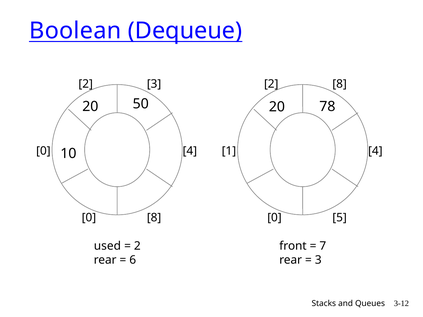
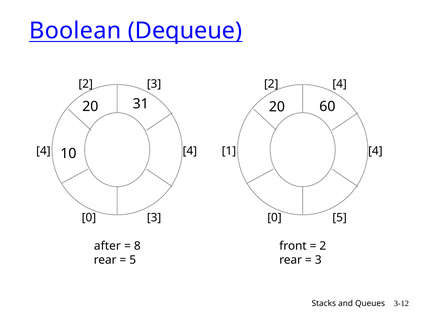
8: 8 -> 4 (340, 84)
50: 50 -> 31 (141, 104)
78: 78 -> 60 (327, 107)
0: 0 -> 4 (43, 151)
8: 8 -> 3 (154, 218)
used: used -> after (107, 246)
2: 2 -> 8 (137, 246)
7: 7 -> 2 (323, 246)
6: 6 -> 5 (133, 260)
